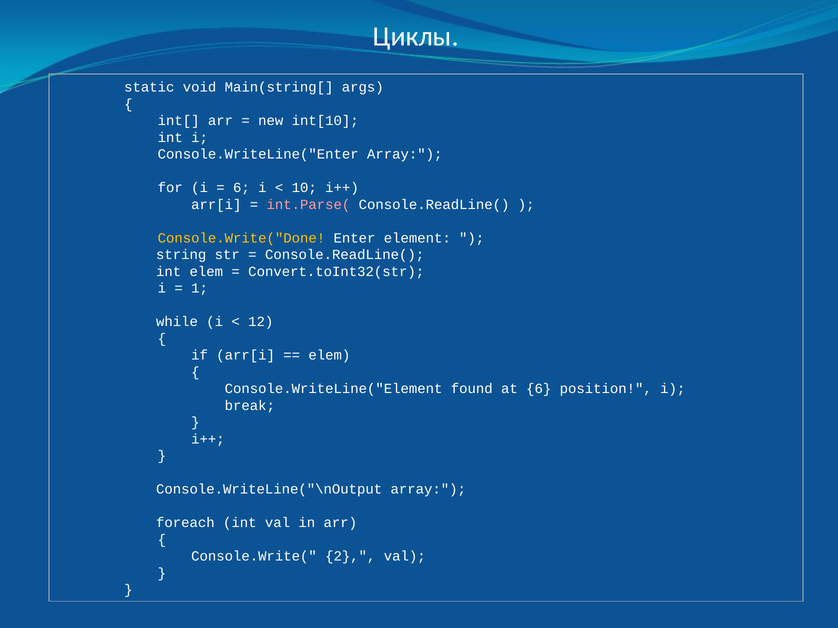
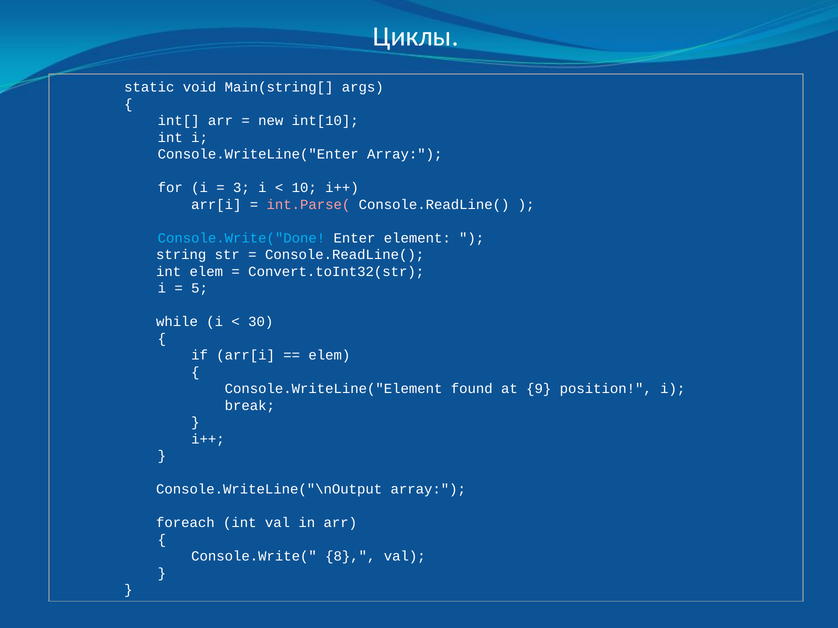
6: 6 -> 3 (241, 188)
Console.Write("Done colour: yellow -> light blue (241, 238)
1: 1 -> 5 (200, 289)
12: 12 -> 30 (261, 322)
at 6: 6 -> 9 (539, 389)
2: 2 -> 8 (350, 557)
